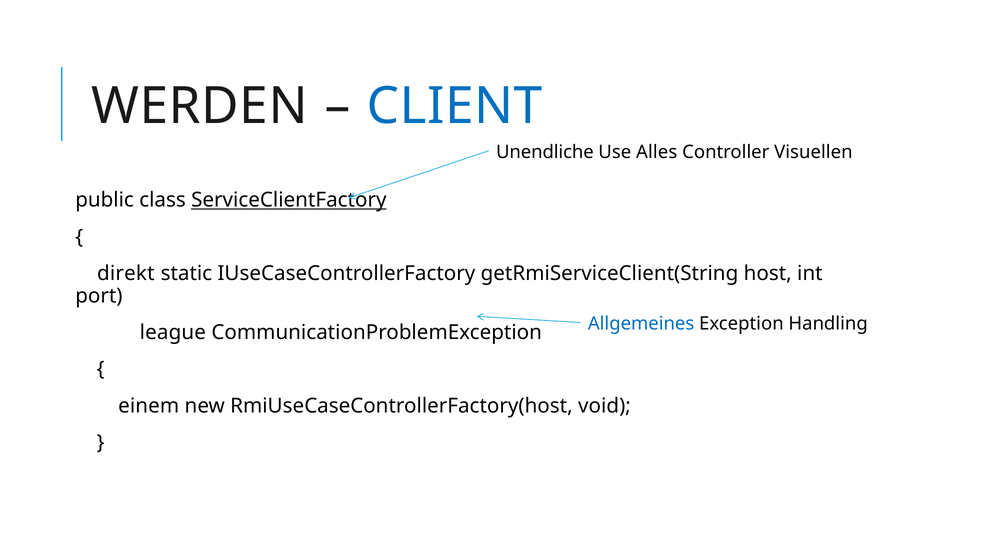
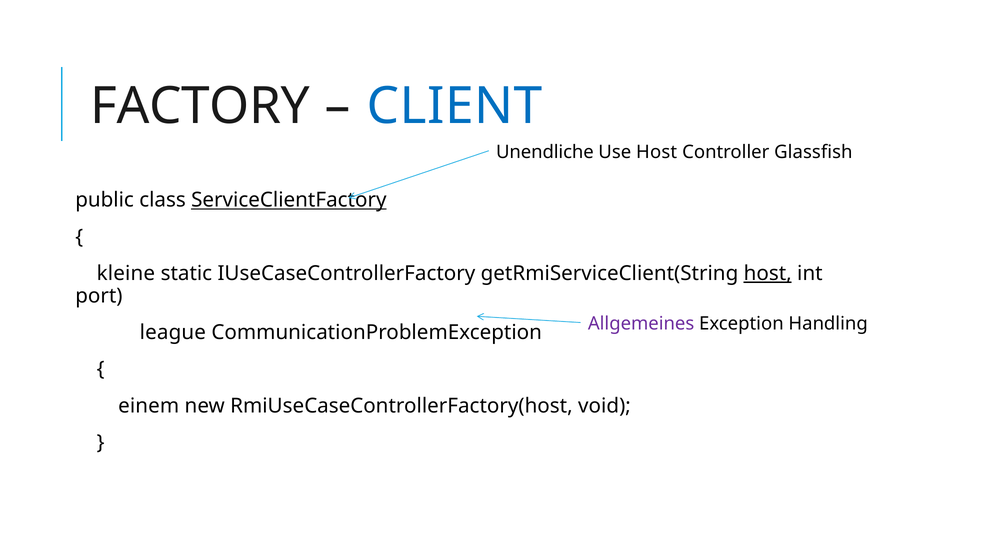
WERDEN: WERDEN -> FACTORY (200, 106)
Use Alles: Alles -> Host (657, 152)
Visuellen: Visuellen -> Glassfish (813, 152)
direkt: direkt -> kleine (126, 273)
host underline: none -> present (768, 273)
Allgemeines colour: blue -> purple (641, 324)
